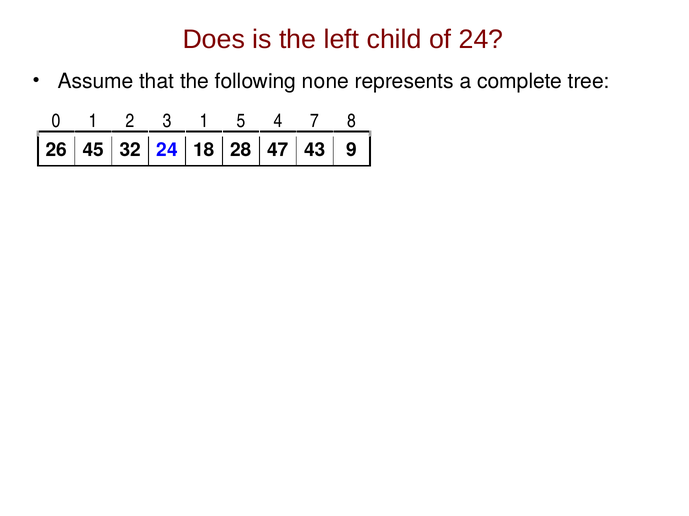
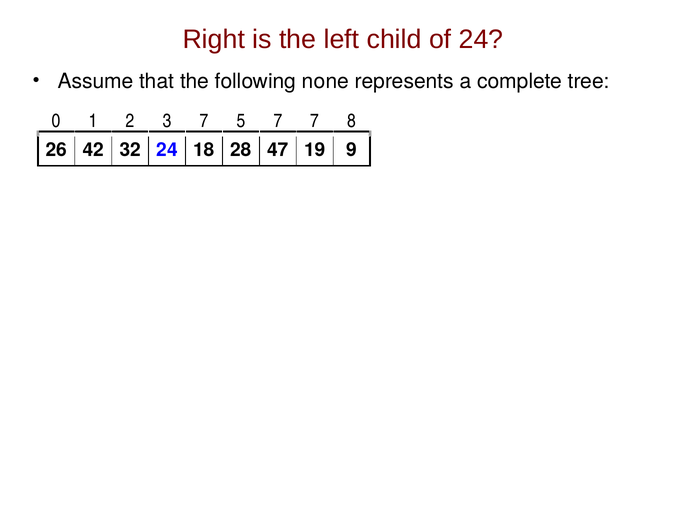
Does: Does -> Right (214, 40)
3 1: 1 -> 7 (204, 121)
5 4: 4 -> 7 (278, 121)
45: 45 -> 42 (93, 150)
43: 43 -> 19 (315, 150)
